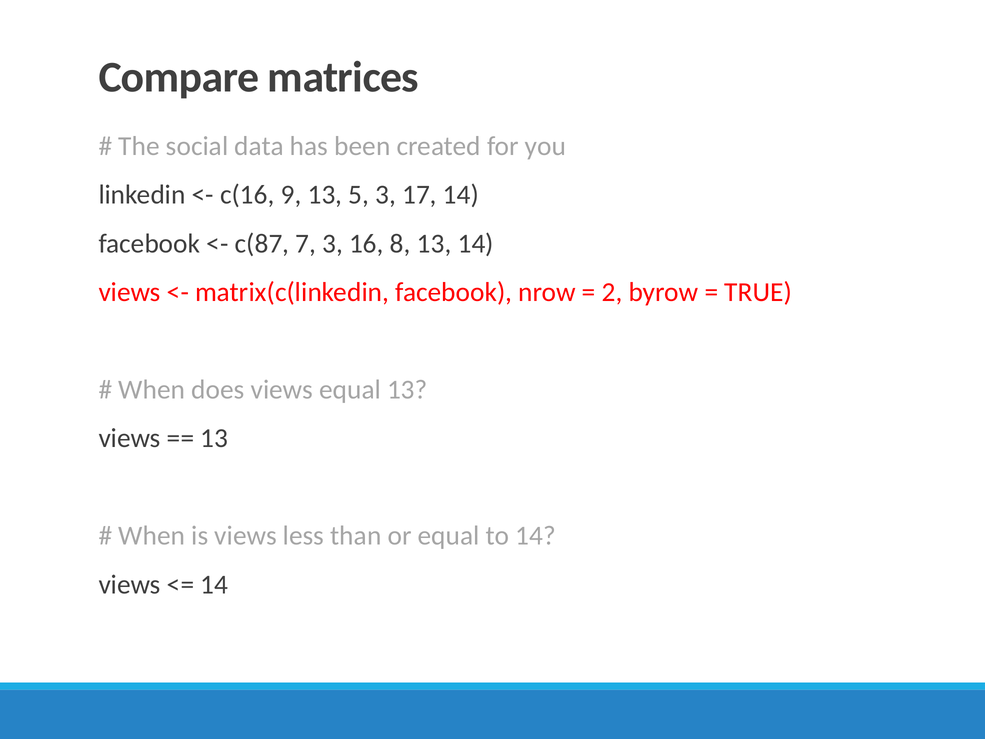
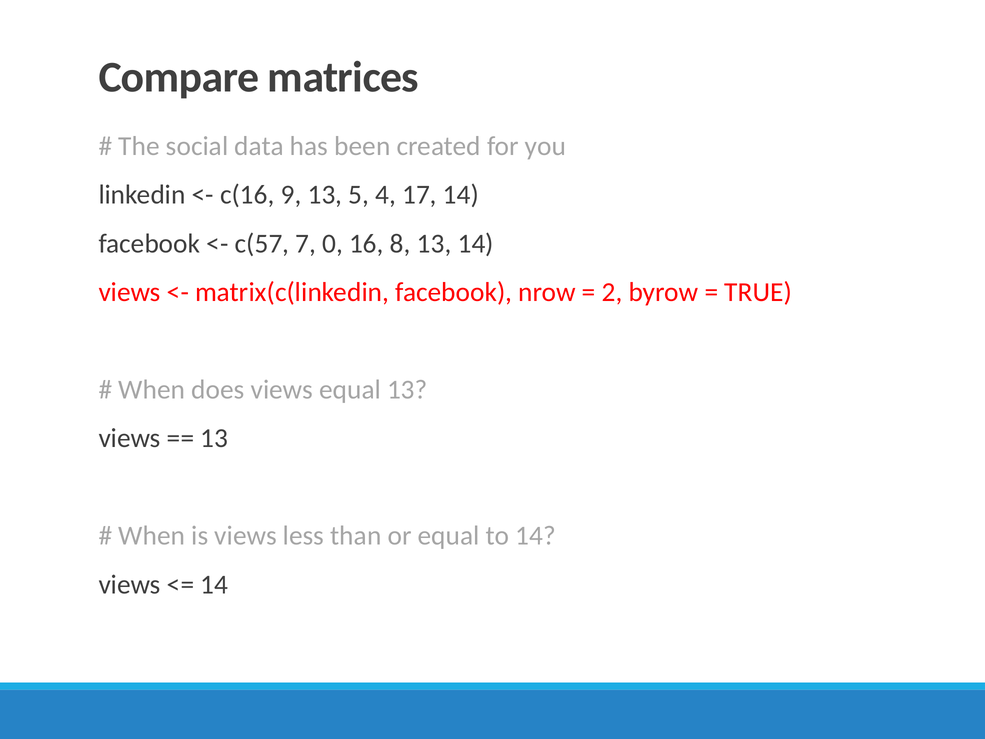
5 3: 3 -> 4 (386, 195)
c(87: c(87 -> c(57 (262, 243)
7 3: 3 -> 0 (333, 243)
